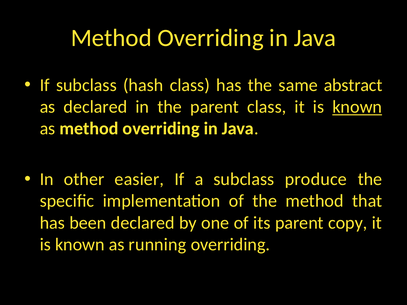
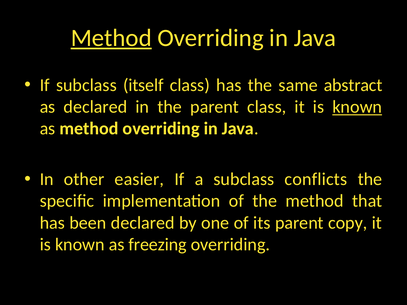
Method underline: none -> present (111, 38)
hash: hash -> itself (143, 85)
produce: produce -> conflicts (316, 179)
running: running -> freezing (158, 245)
